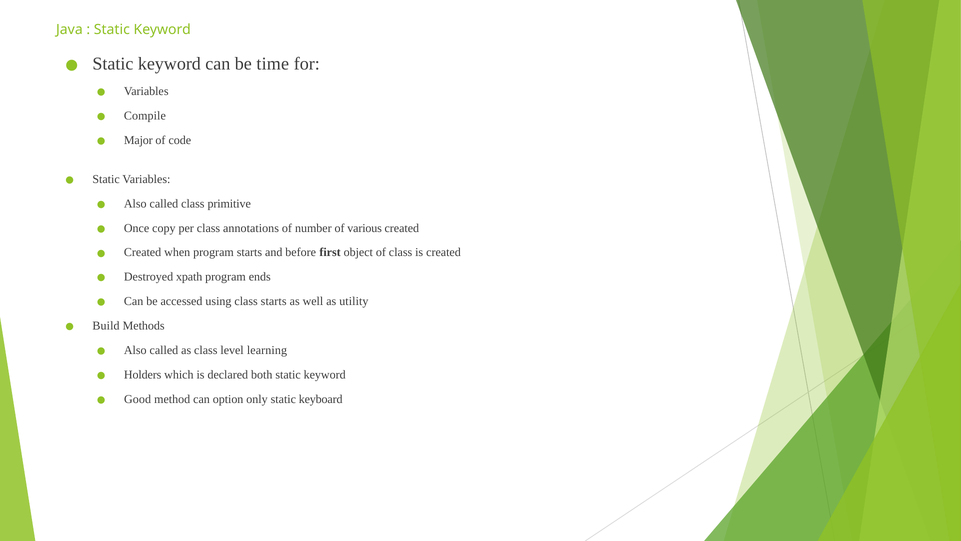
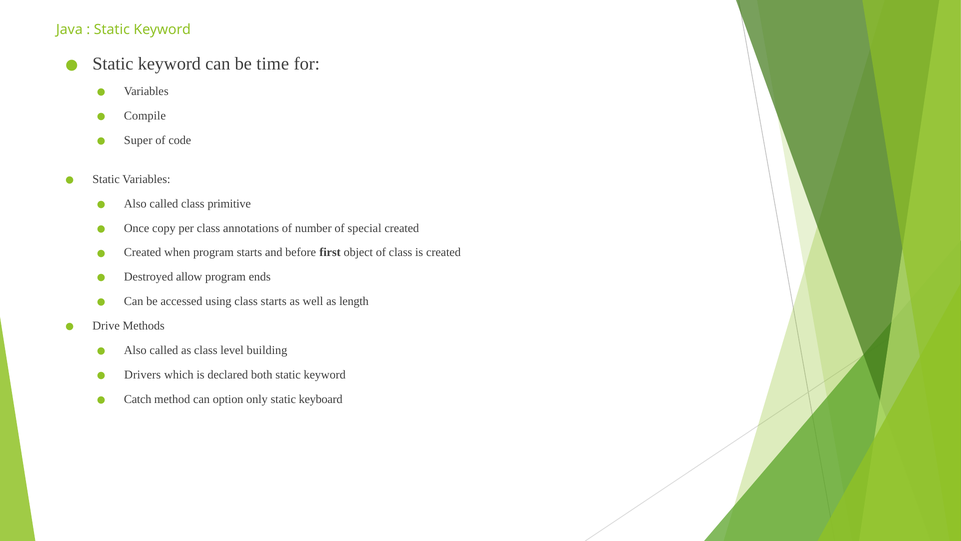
Major: Major -> Super (138, 140)
various: various -> special (365, 228)
xpath: xpath -> allow (189, 277)
utility: utility -> length (354, 301)
Build: Build -> Drive (106, 326)
learning: learning -> building (267, 350)
Holders: Holders -> Drivers (143, 374)
Good: Good -> Catch (138, 399)
